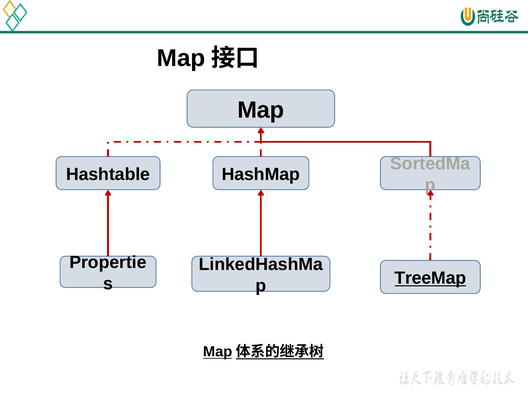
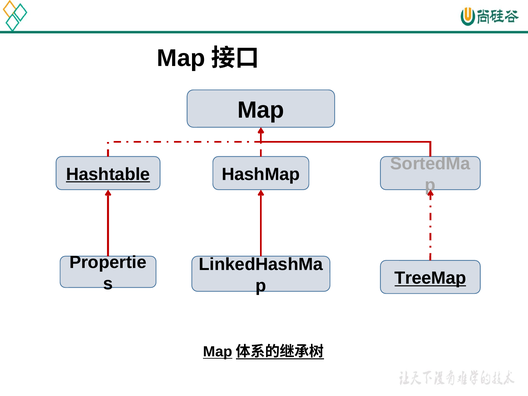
Hashtable underline: none -> present (108, 174)
